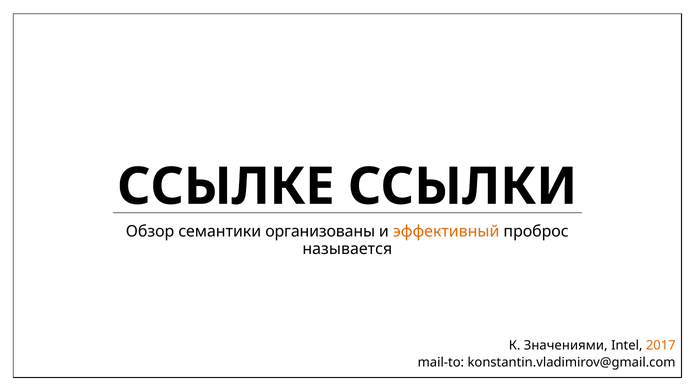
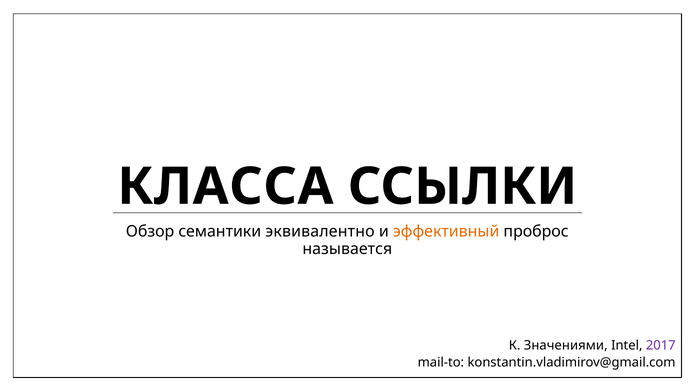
ССЫЛКЕ: ССЫЛКЕ -> КЛАССА (225, 187)
организованы: организованы -> эквивалентно (320, 232)
2017 colour: orange -> purple (661, 345)
